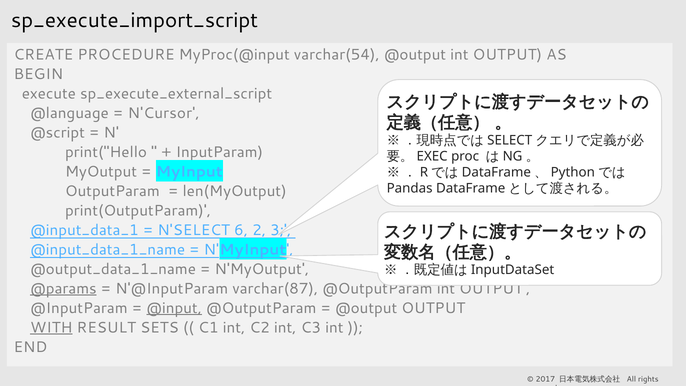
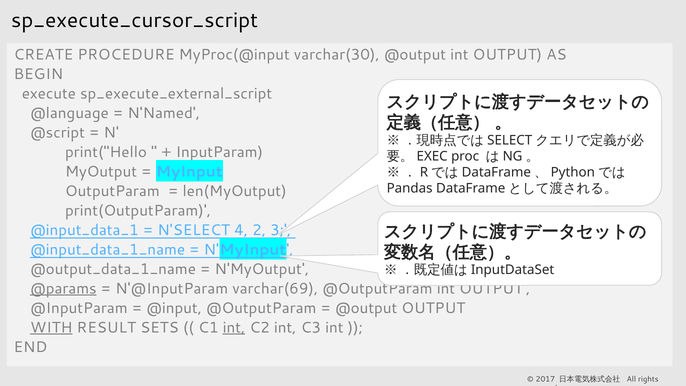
sp_execute_import_script: sp_execute_import_script -> sp_execute_cursor_script (135, 20)
varchar(54: varchar(54 -> varchar(30 (337, 55)
N'Cursor: N'Cursor -> N'Named (164, 113)
6: 6 -> 4 (241, 230)
varchar(87: varchar(87 -> varchar(69 (275, 289)
@input underline: present -> none (174, 308)
int underline: none -> present (234, 328)
